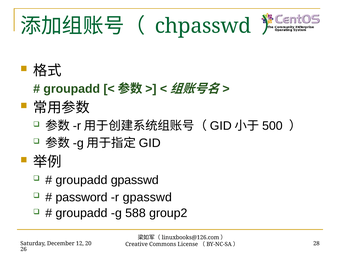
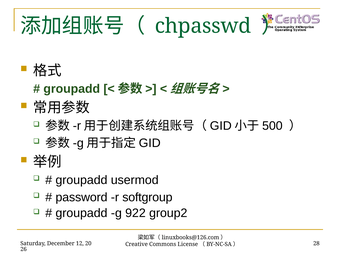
groupadd gpasswd: gpasswd -> usermod (135, 180)
r gpasswd: gpasswd -> softgroup (147, 197)
588: 588 -> 922 (135, 213)
